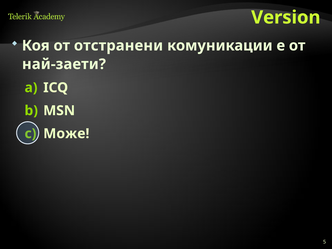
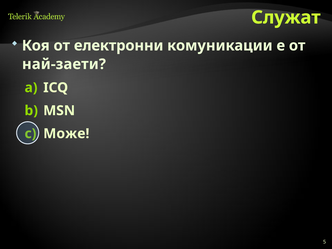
Version: Version -> Служат (286, 17)
отстранени: отстранени -> електронни (119, 46)
